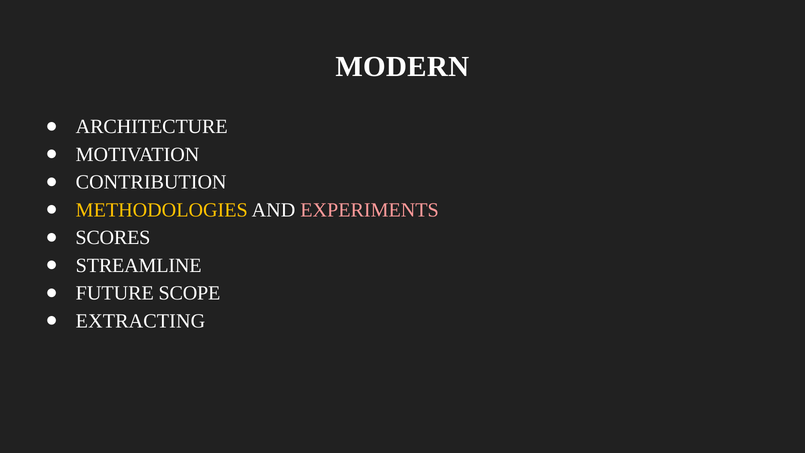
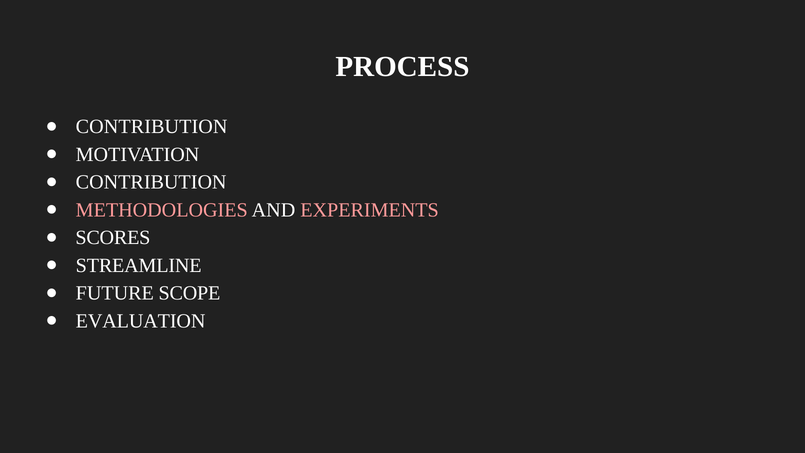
MODERN: MODERN -> PROCESS (402, 67)
ARCHITECTURE: ARCHITECTURE -> CONTRIBUTION (152, 127)
METHODOLOGIES colour: yellow -> pink (162, 210)
EXTRACTING: EXTRACTING -> EVALUATION (141, 321)
